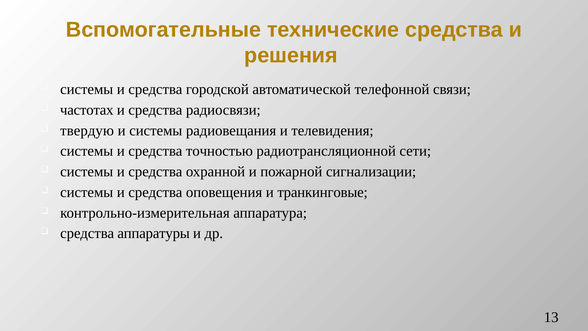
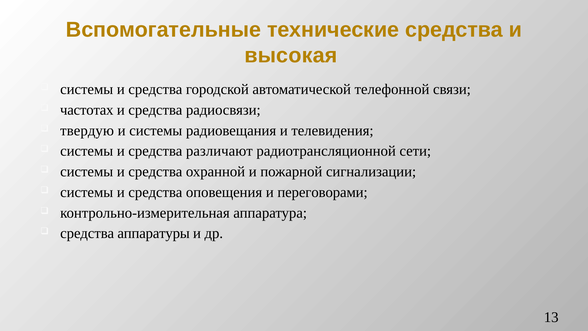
решения: решения -> высокая (291, 55)
точностью: точностью -> различают (219, 151)
транкинговые: транкинговые -> переговорами (323, 192)
